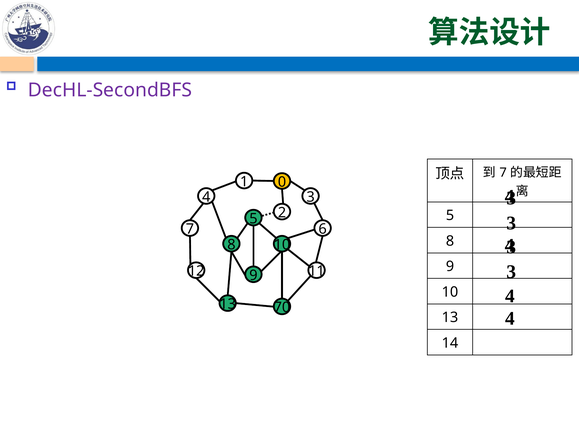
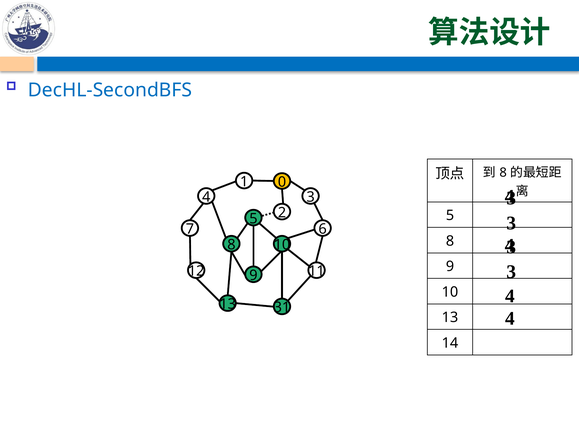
DecHL-SecondBFS colour: purple -> blue (110, 90)
7: 7 -> 8 (503, 173)
70: 70 -> 31 (282, 308)
